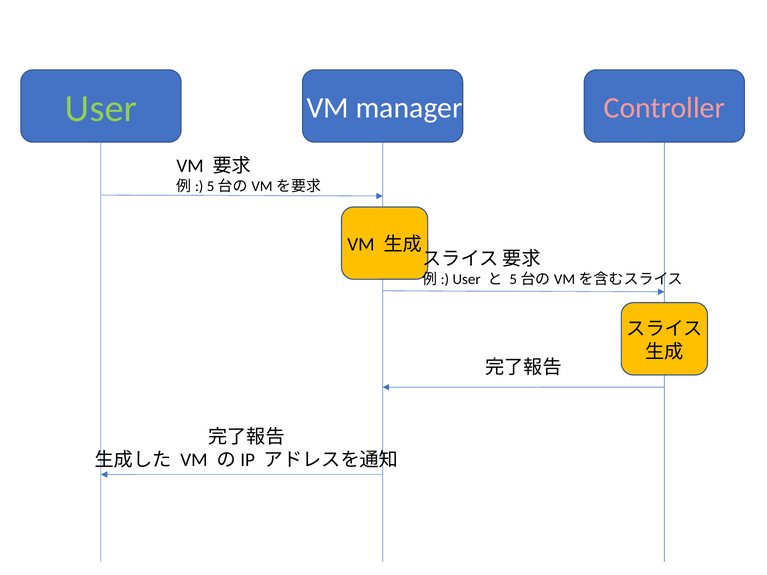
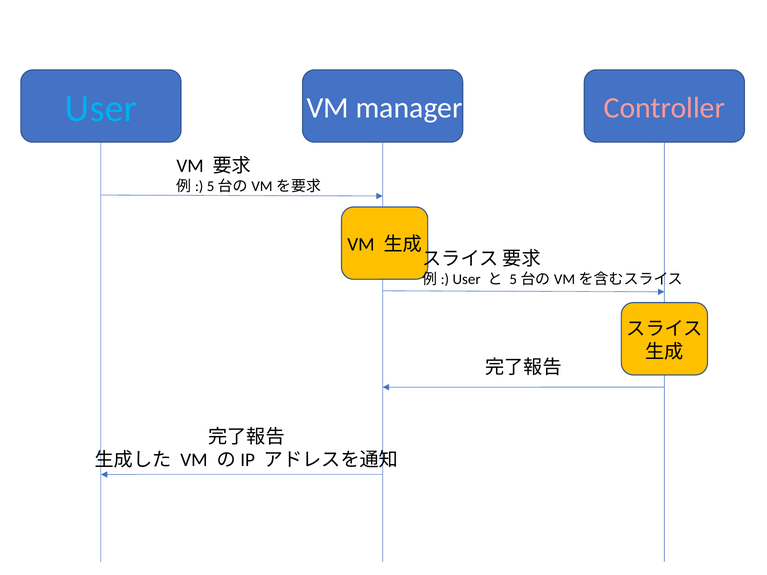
User colour: light green -> light blue (101, 108)
